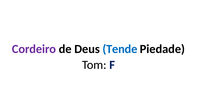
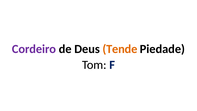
Tende colour: blue -> orange (120, 49)
